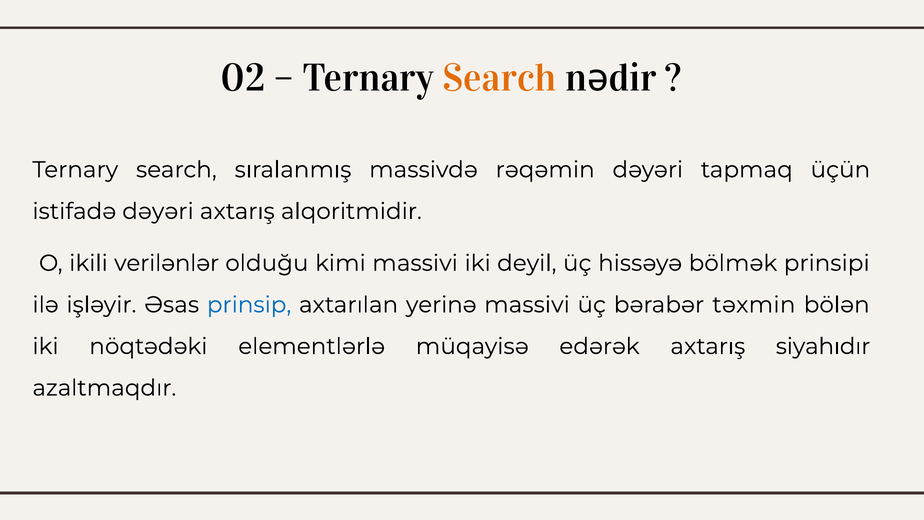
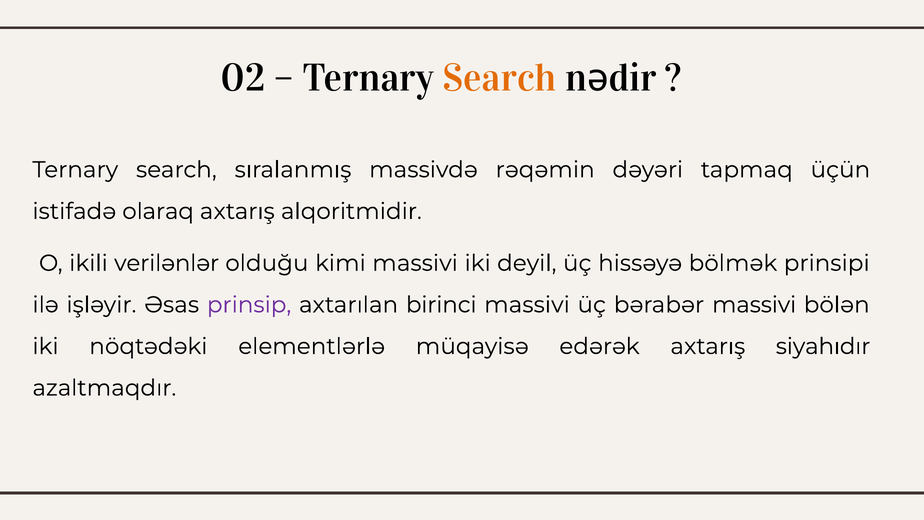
istifadə dəyəri: dəyəri -> olaraq (158, 211)
prinsip colour: blue -> purple (249, 305)
yerinə: yerinə -> birinci (441, 305)
bərabər təxmin: təxmin -> massivi (754, 305)
